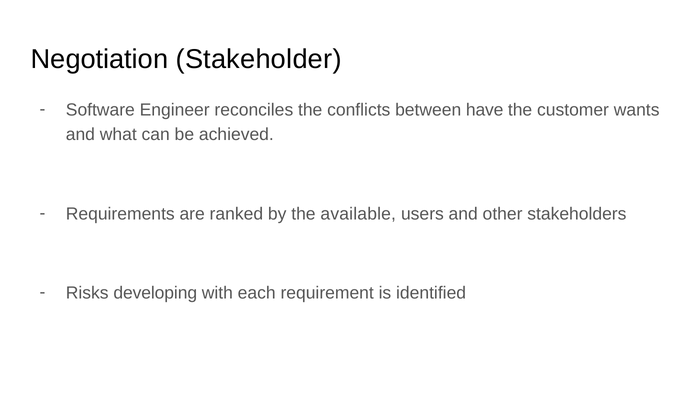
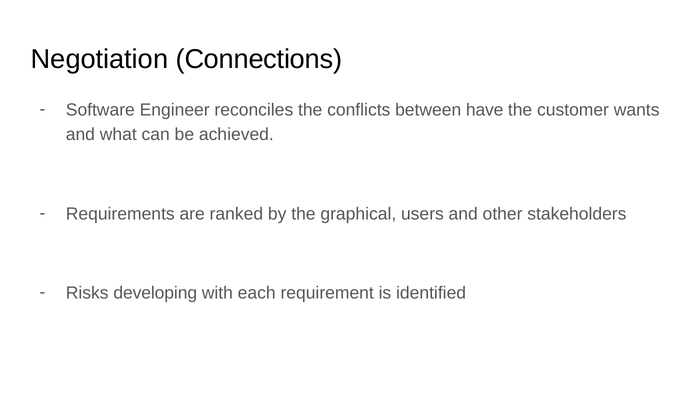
Stakeholder: Stakeholder -> Connections (259, 59)
available: available -> graphical (358, 214)
